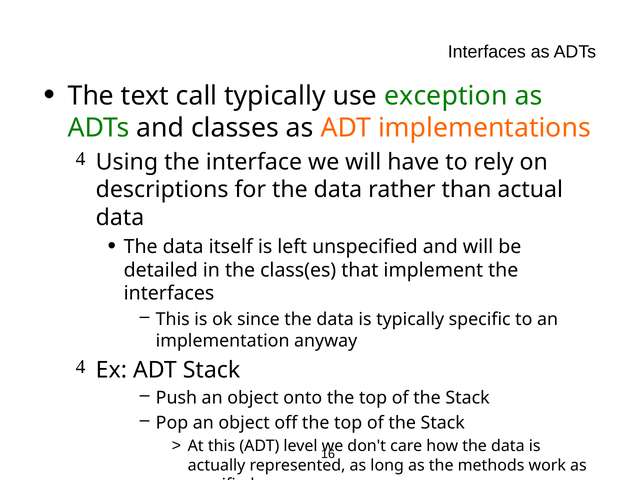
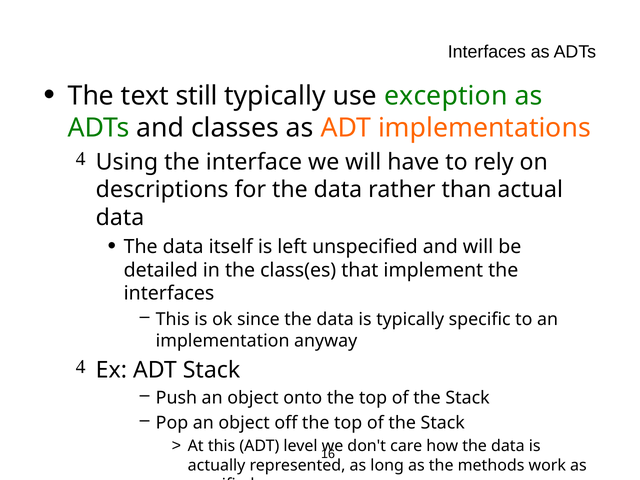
call: call -> still (197, 96)
